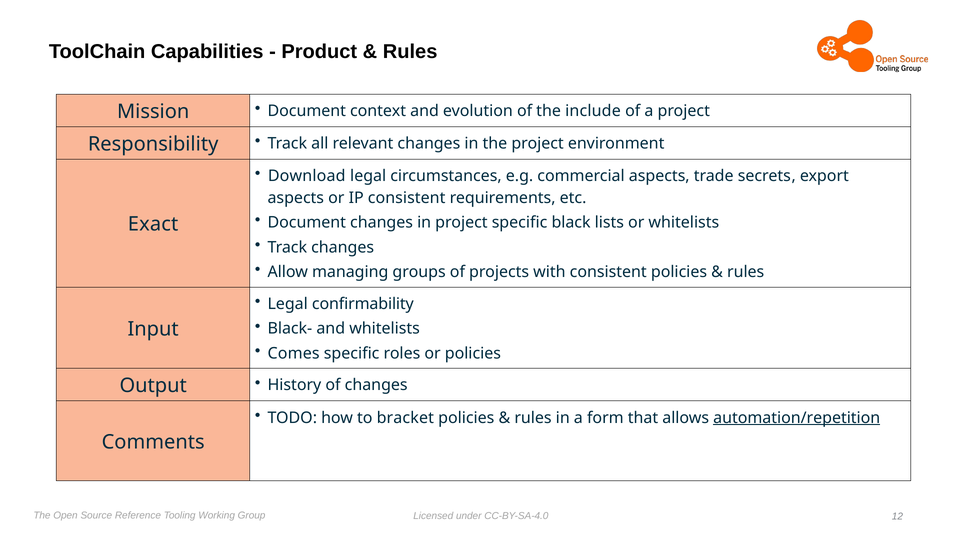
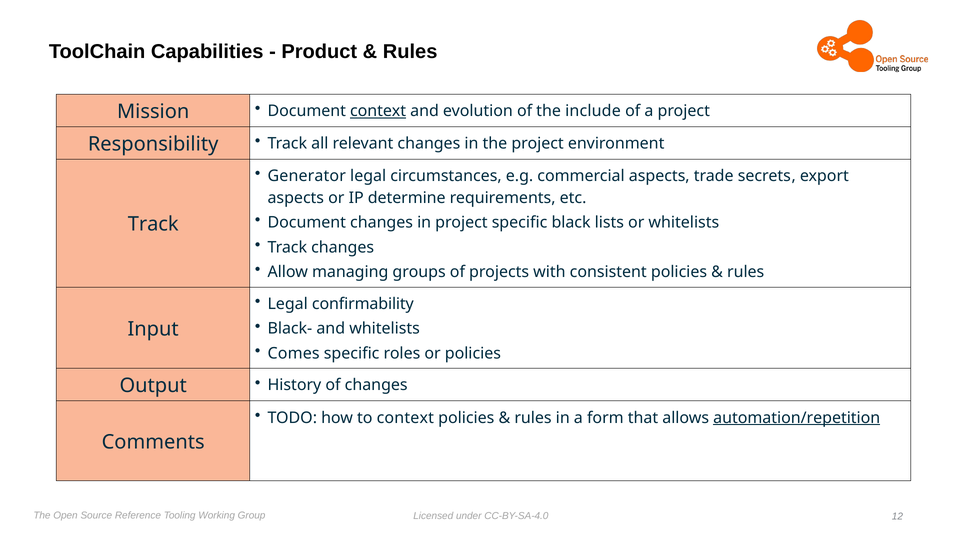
context underline: none -> present (378, 111)
Download: Download -> Generator (307, 176)
IP consistent: consistent -> determine (407, 198)
Exact: Exact -> Track (153, 224)
to bracket: bracket -> context (405, 418)
